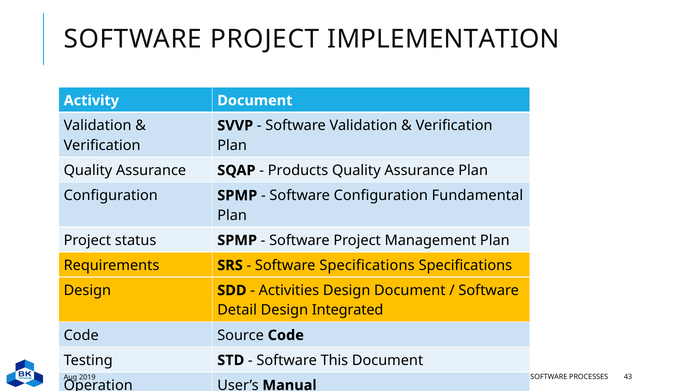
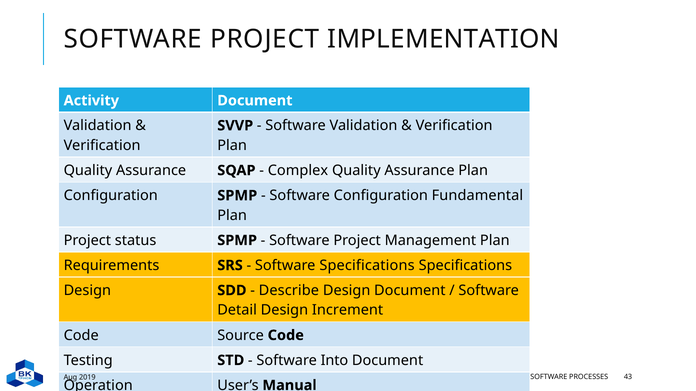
Products: Products -> Complex (298, 171)
Activities: Activities -> Describe (289, 291)
Integrated: Integrated -> Increment (348, 311)
This: This -> Into (334, 361)
